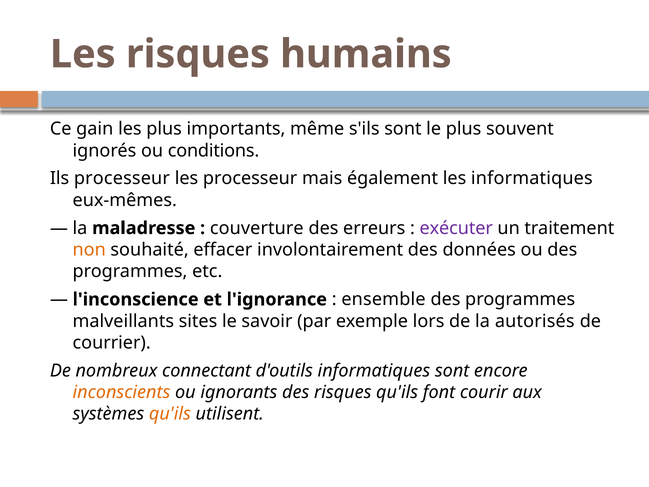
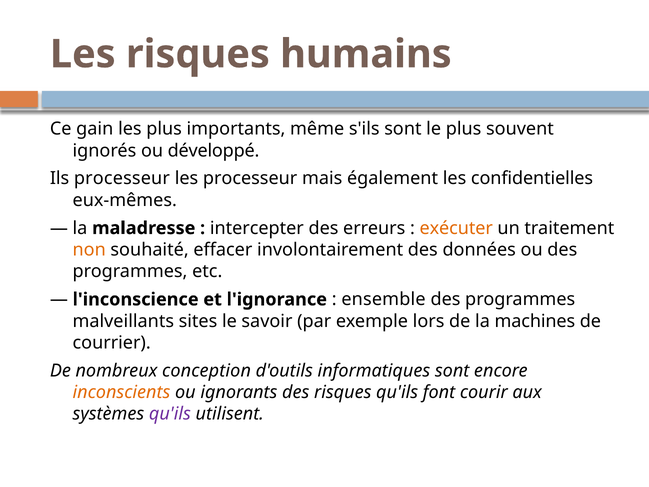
conditions: conditions -> développé (214, 150)
les informatiques: informatiques -> confidentielles (532, 178)
couverture: couverture -> intercepter (257, 228)
exécuter colour: purple -> orange (456, 228)
autorisés: autorisés -> machines (535, 321)
connectant: connectant -> conception (207, 371)
qu'ils colour: orange -> purple (170, 414)
